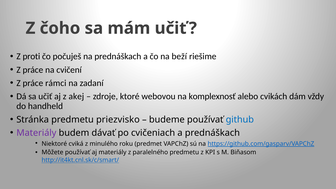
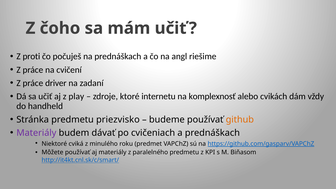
beží: beží -> angl (179, 56)
rámci: rámci -> driver (56, 83)
akej: akej -> play (76, 96)
webovou: webovou -> internetu (159, 96)
github colour: blue -> orange (240, 120)
